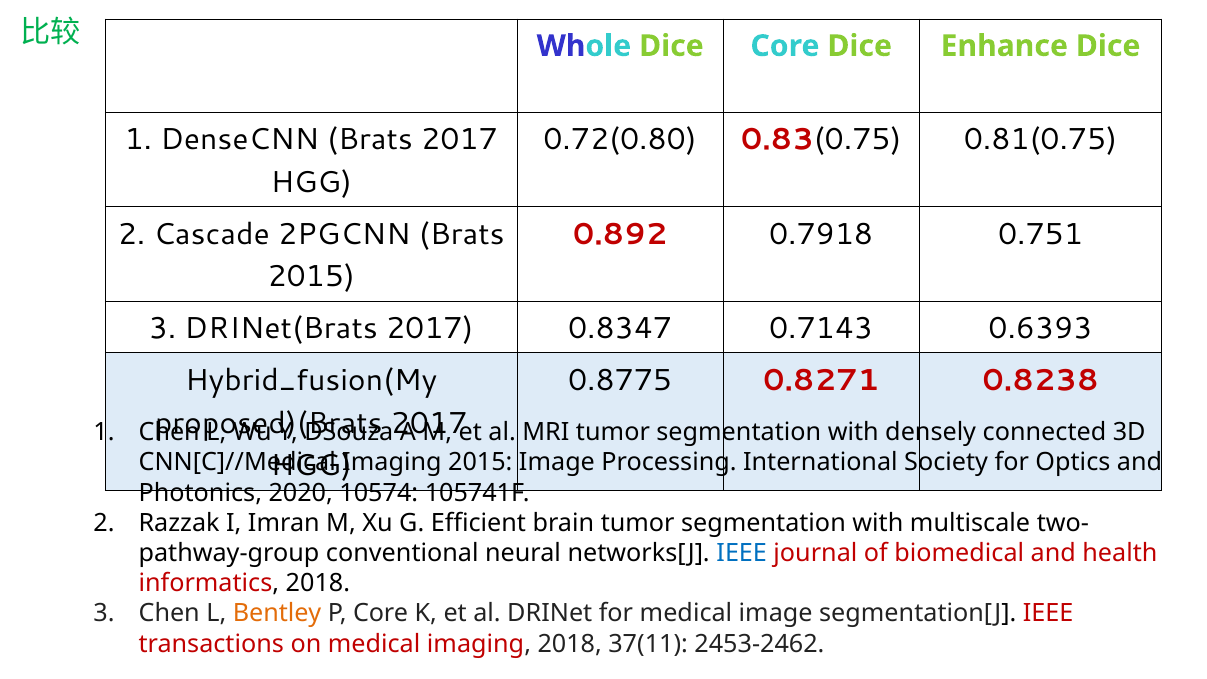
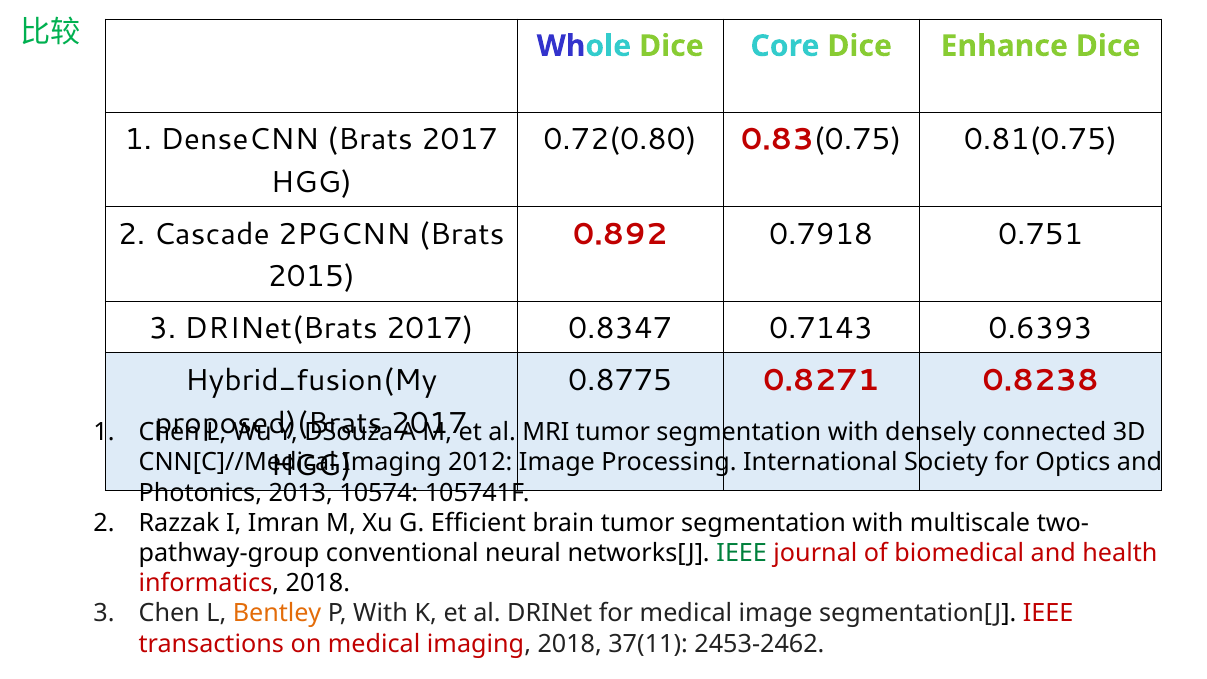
Imaging 2015: 2015 -> 2012 (480, 463)
2020: 2020 -> 2013 (301, 493)
IEEE colour: blue -> green (742, 553)
P Core: Core -> With (380, 613)
